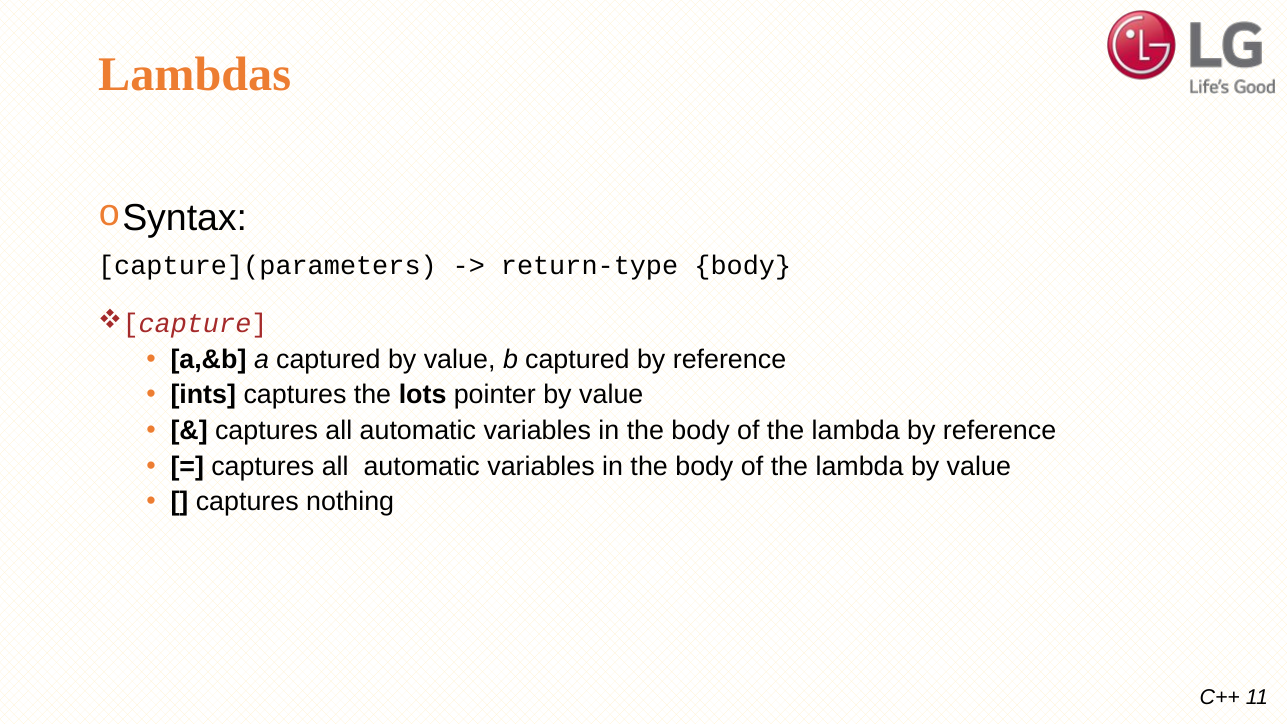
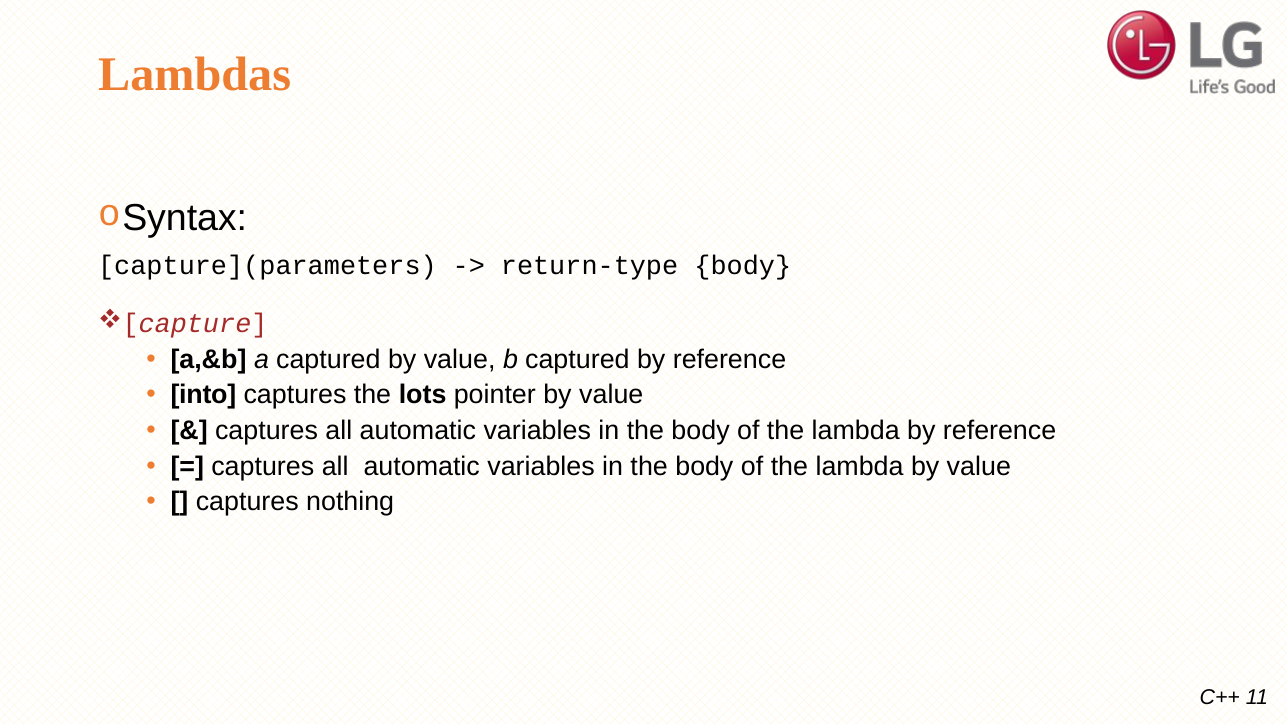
ints: ints -> into (203, 395)
